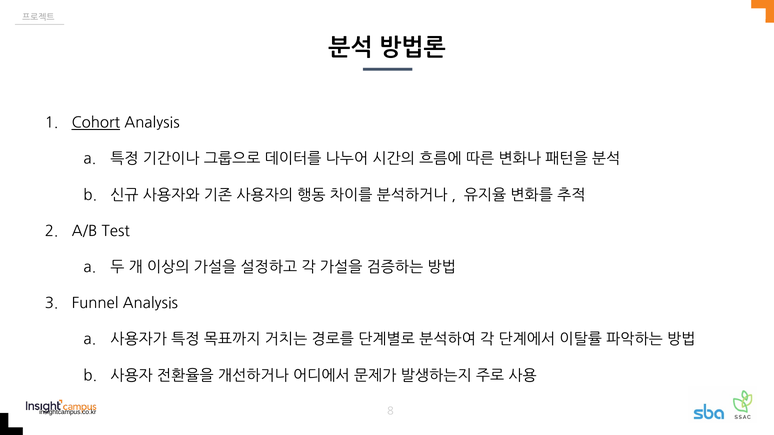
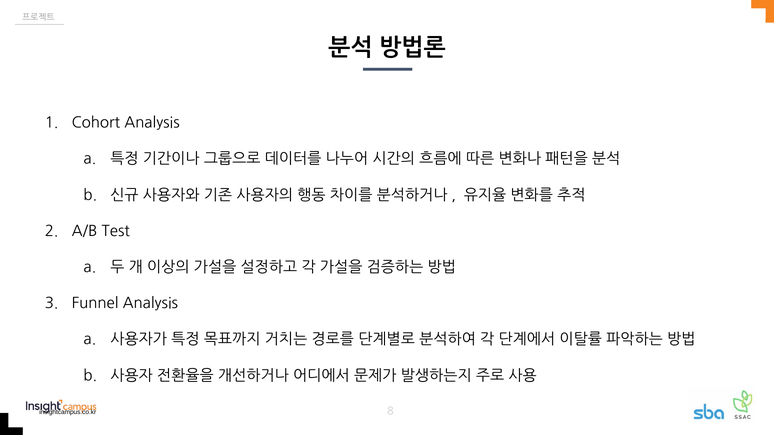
Cohort underline: present -> none (96, 123)
